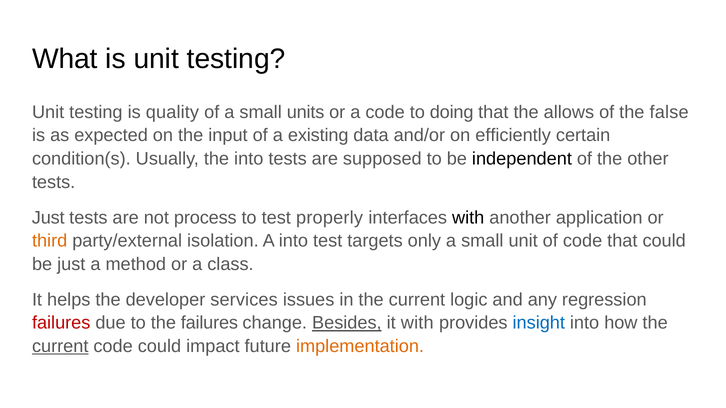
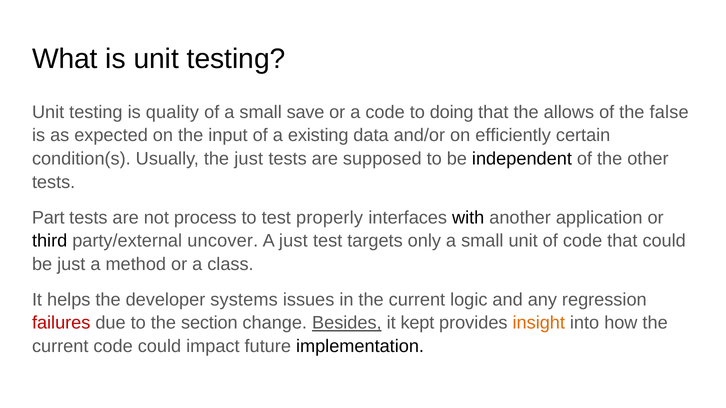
units: units -> save (306, 112)
the into: into -> just (249, 159)
Just: Just -> Part (48, 218)
third colour: orange -> black (50, 241)
isolation: isolation -> uncover (223, 241)
A into: into -> just (293, 241)
services: services -> systems (244, 300)
the failures: failures -> section (209, 323)
it with: with -> kept (417, 323)
insight colour: blue -> orange (539, 323)
current underline: present -> none (60, 347)
implementation colour: orange -> black (360, 347)
